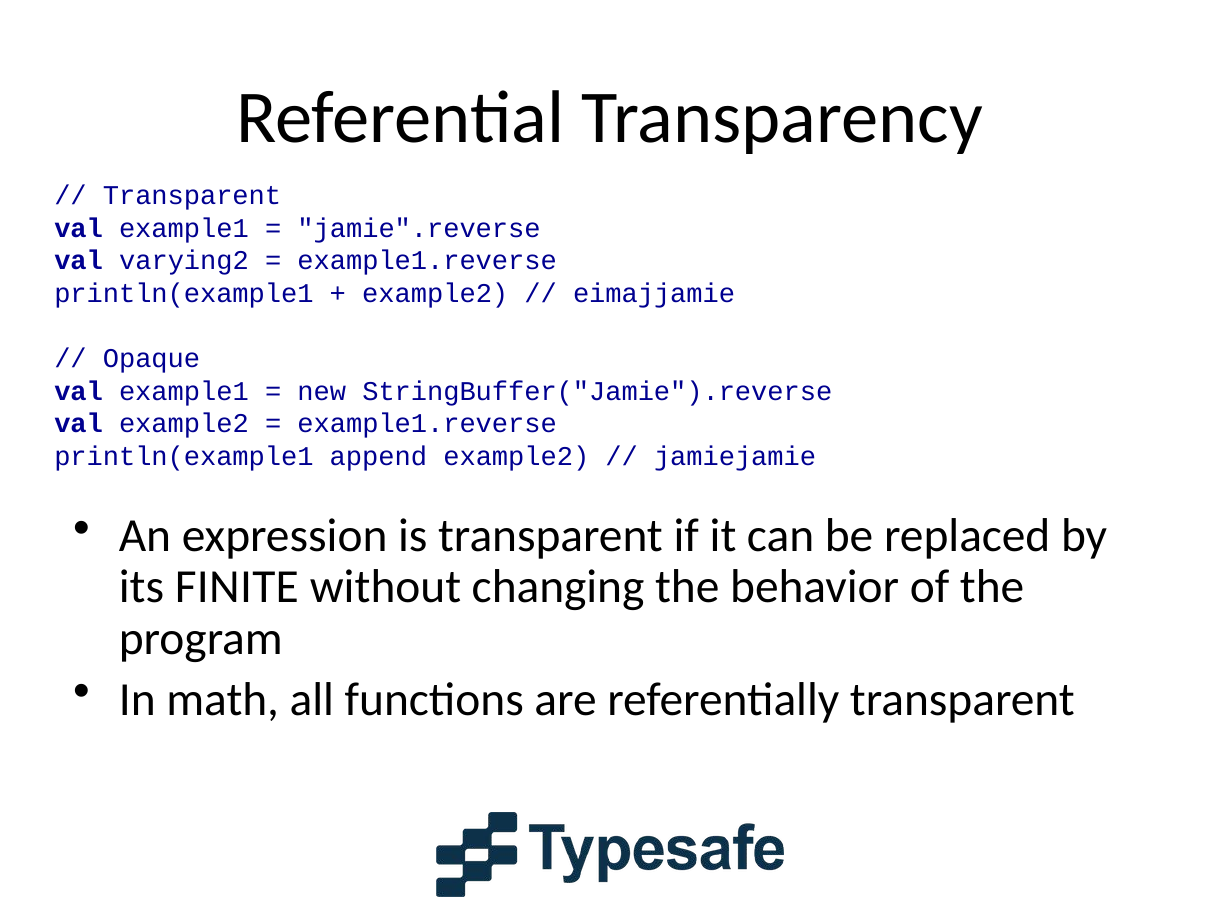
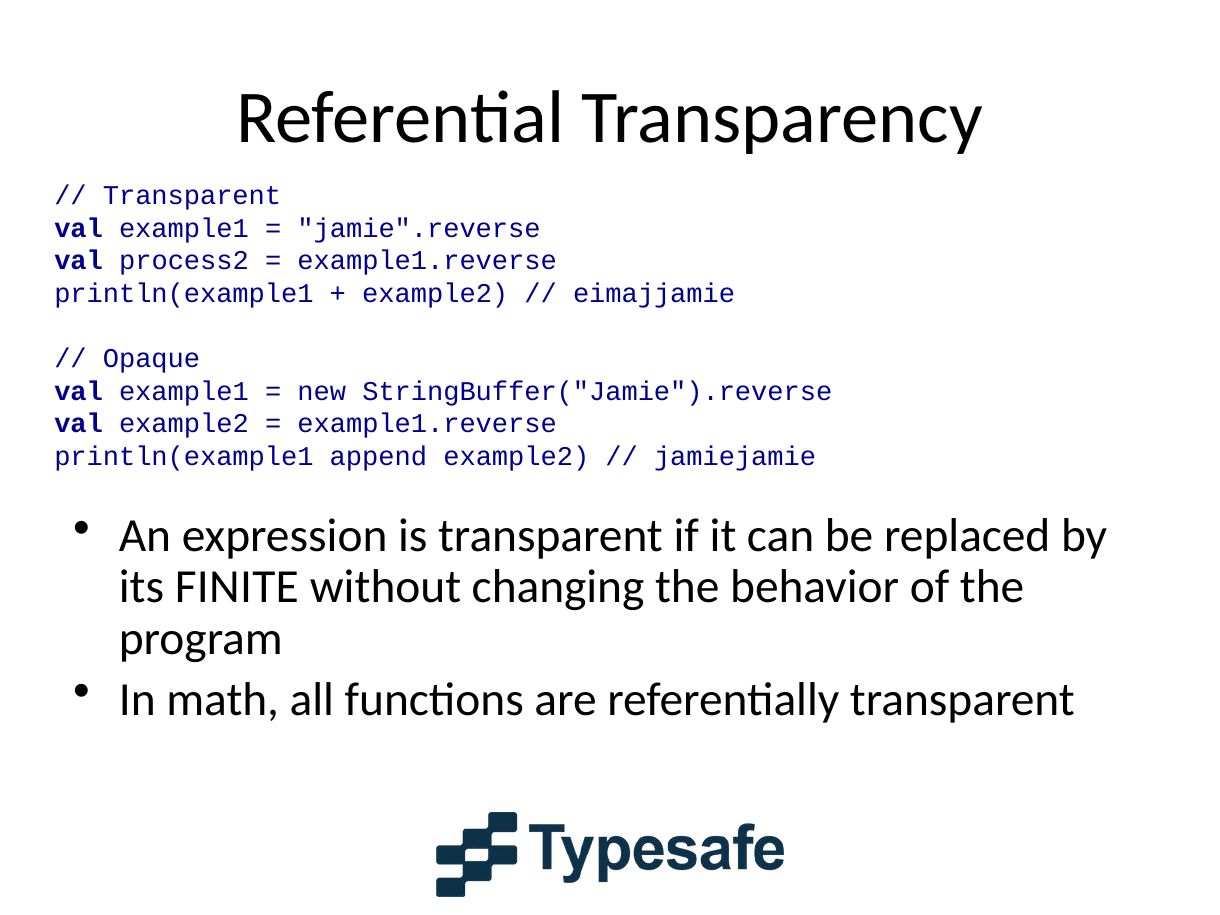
varying2: varying2 -> process2 (184, 261)
